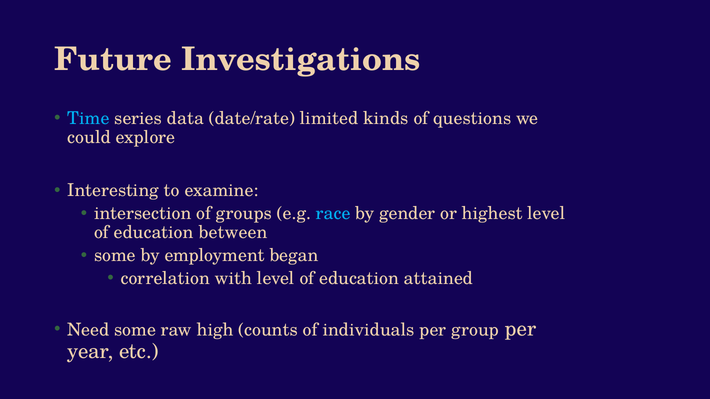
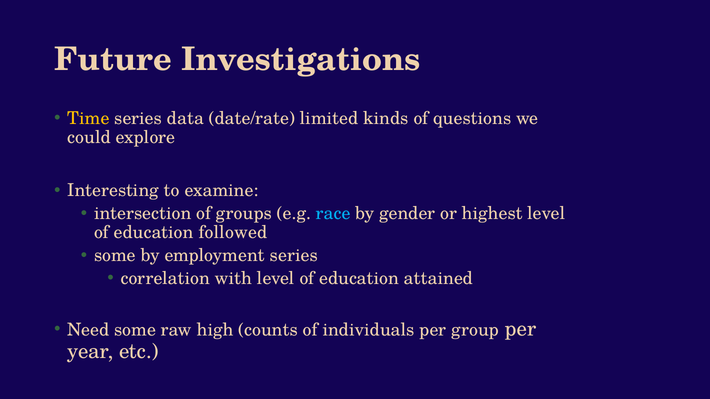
Time colour: light blue -> yellow (88, 118)
between: between -> followed (233, 233)
employment began: began -> series (294, 256)
